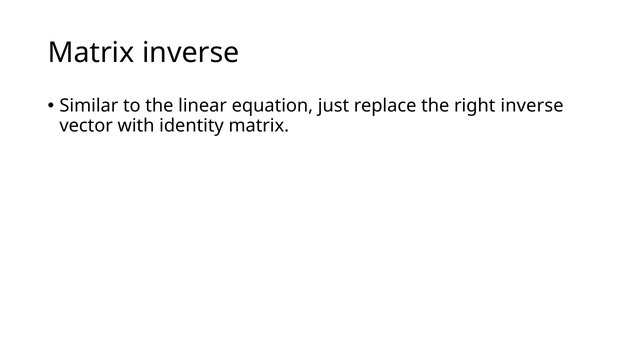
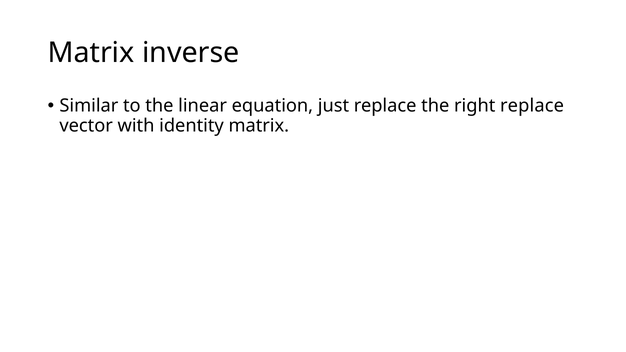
right inverse: inverse -> replace (532, 106)
